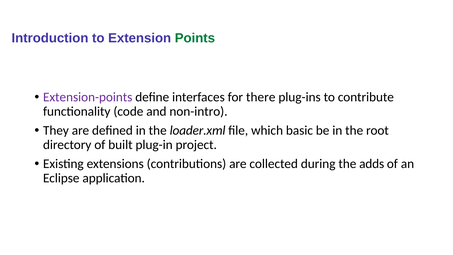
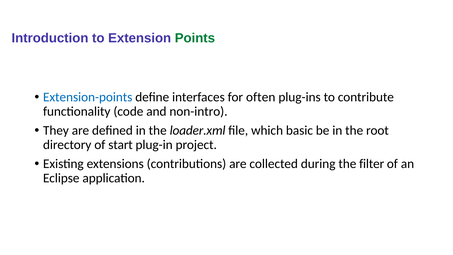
Extension-points colour: purple -> blue (88, 97)
there: there -> often (261, 97)
built: built -> start (121, 145)
adds: adds -> filter (372, 164)
